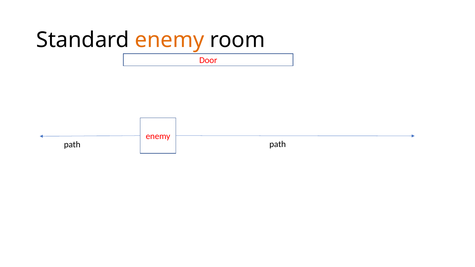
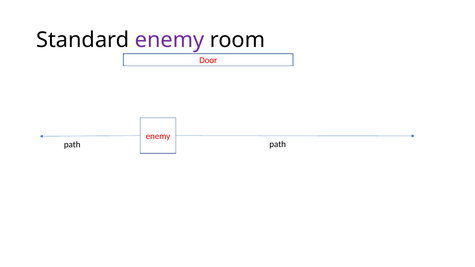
enemy colour: orange -> purple (170, 40)
